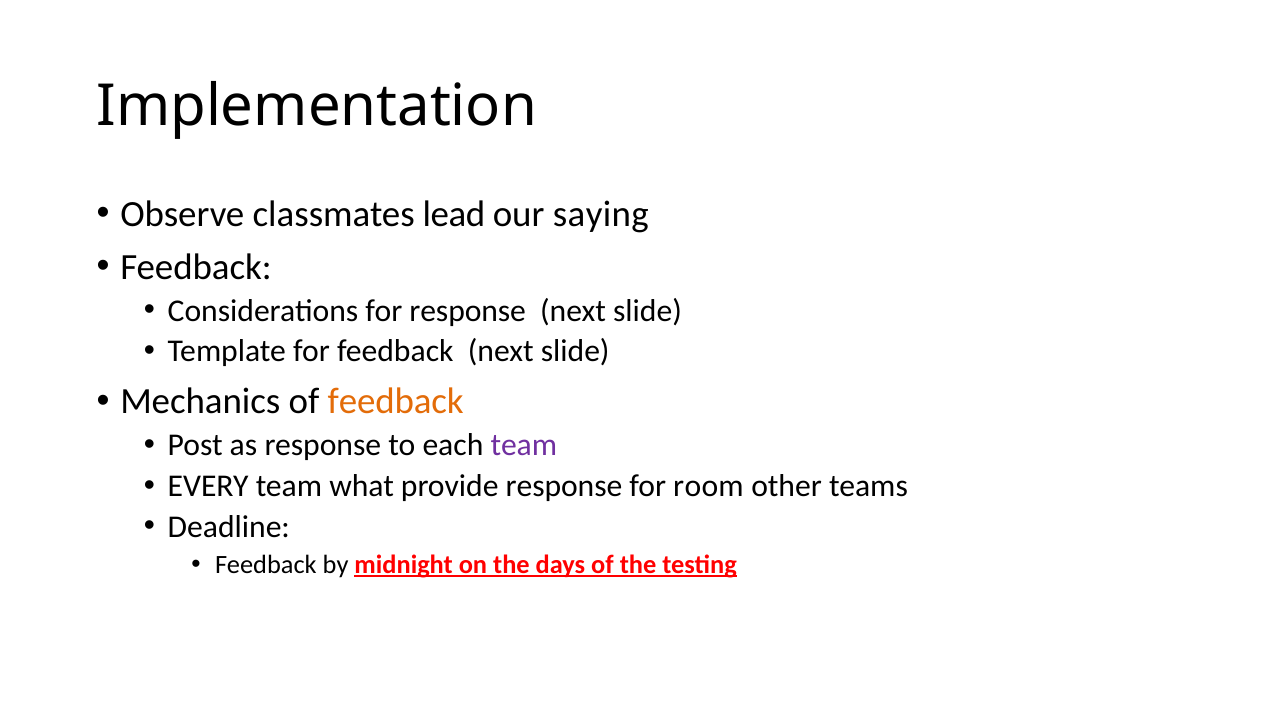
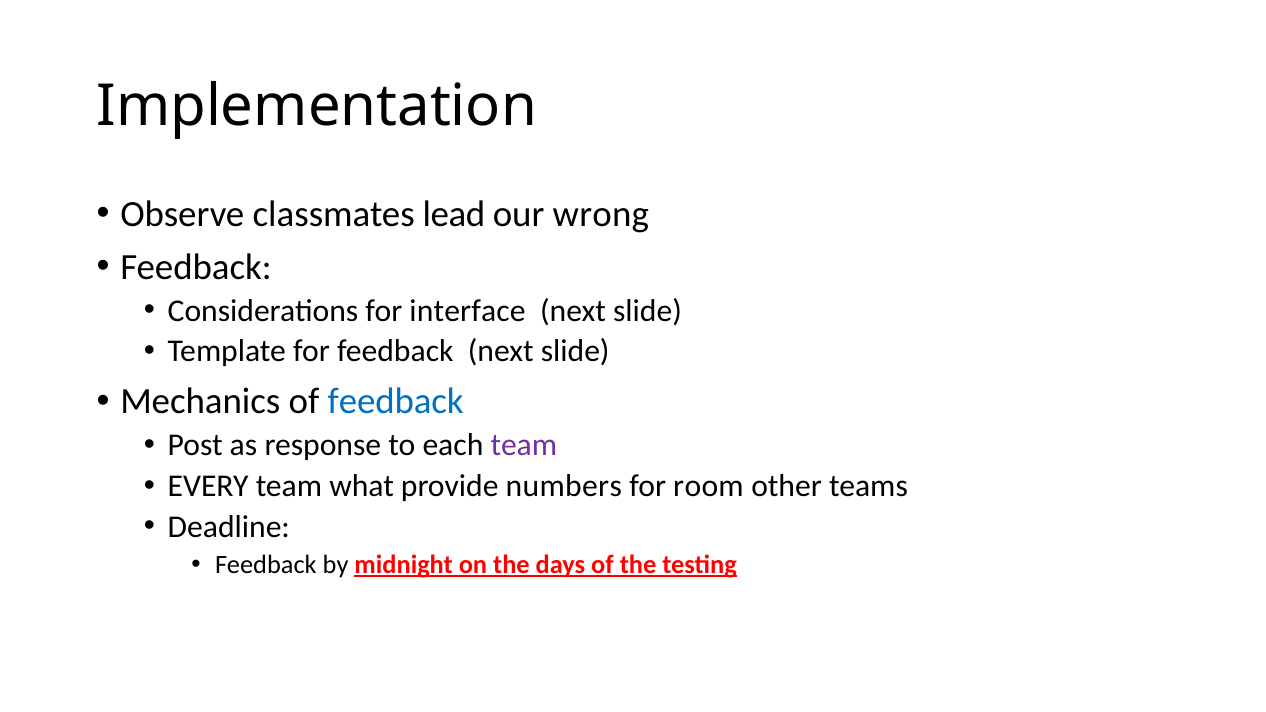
saying: saying -> wrong (601, 214)
for response: response -> interface (468, 311)
feedback colour: orange -> blue (396, 402)
provide response: response -> numbers (564, 486)
